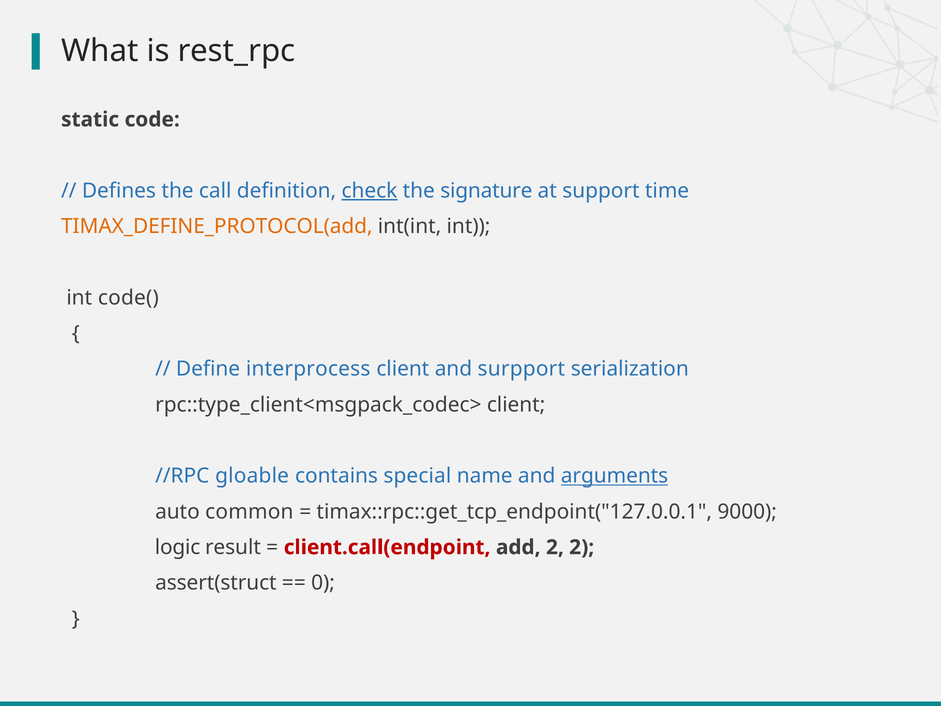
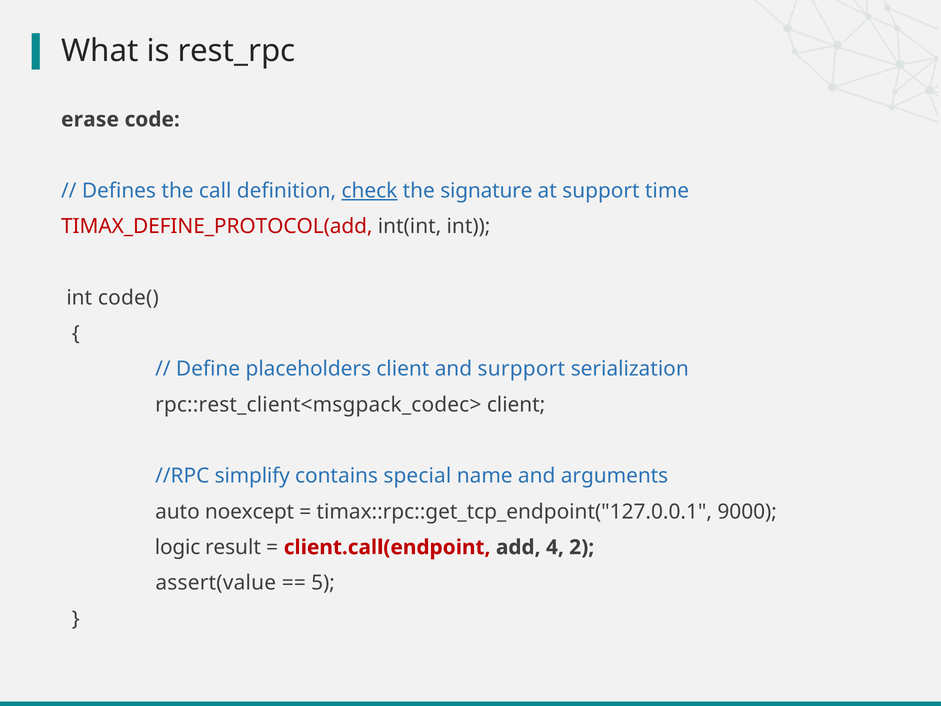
static: static -> erase (90, 119)
TIMAX_DEFINE_PROTOCOL(add colour: orange -> red (217, 226)
interprocess: interprocess -> placeholders (308, 369)
rpc::type_client<msgpack_codec>: rpc::type_client<msgpack_codec> -> rpc::rest_client<msgpack_codec> (318, 405)
gloable: gloable -> simplify (252, 476)
arguments underline: present -> none (615, 476)
common: common -> noexcept (250, 512)
add 2: 2 -> 4 (555, 547)
assert(struct: assert(struct -> assert(value (216, 583)
0: 0 -> 5 (323, 583)
